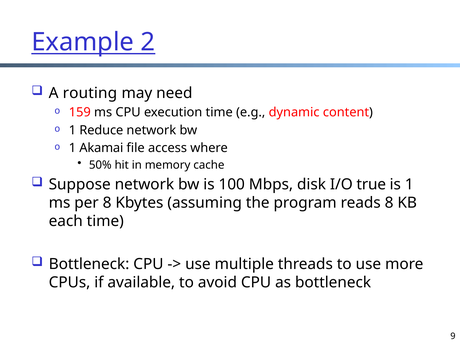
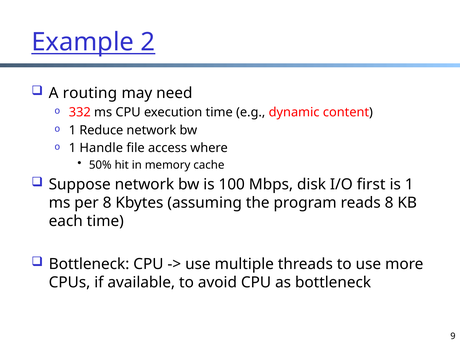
159: 159 -> 332 (80, 112)
Akamai: Akamai -> Handle (101, 148)
true: true -> first (371, 184)
